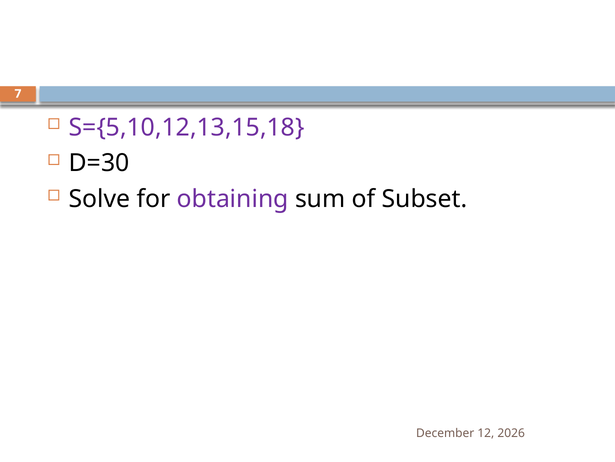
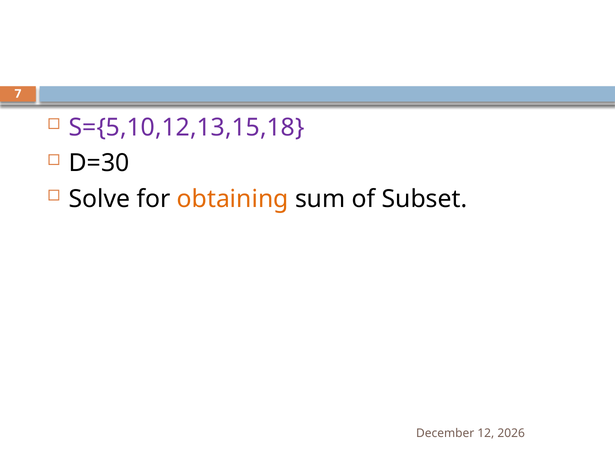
obtaining colour: purple -> orange (233, 199)
